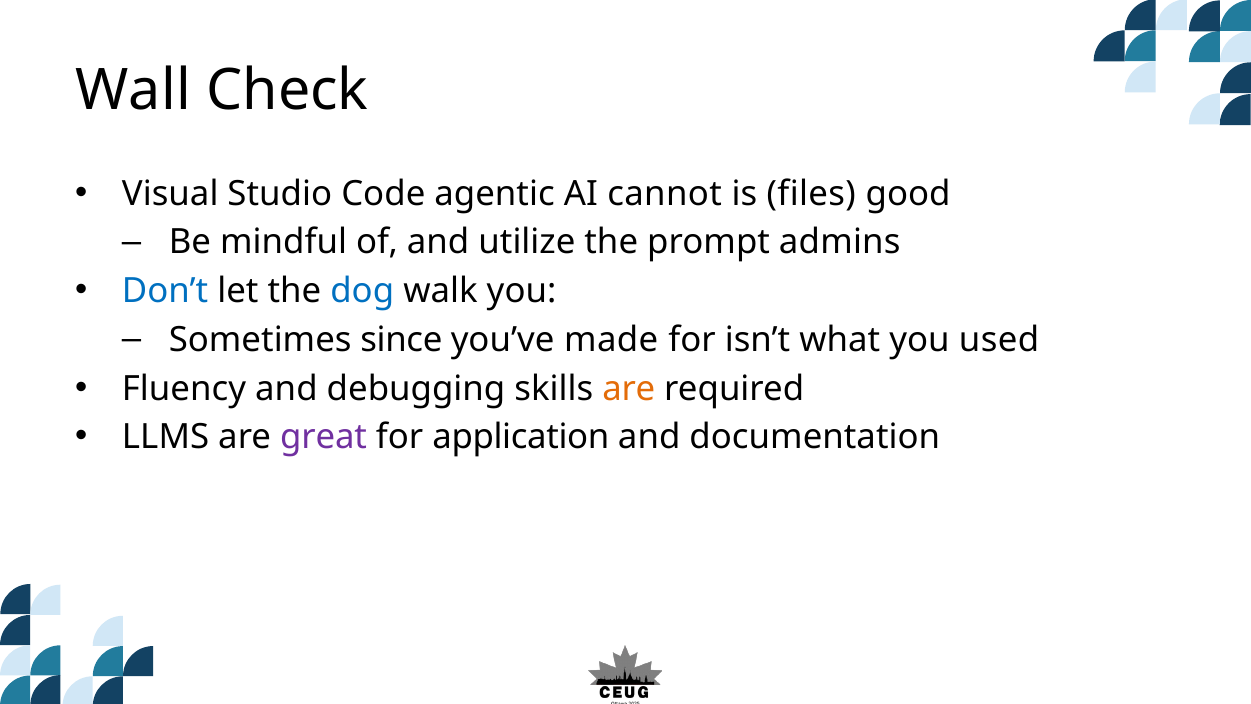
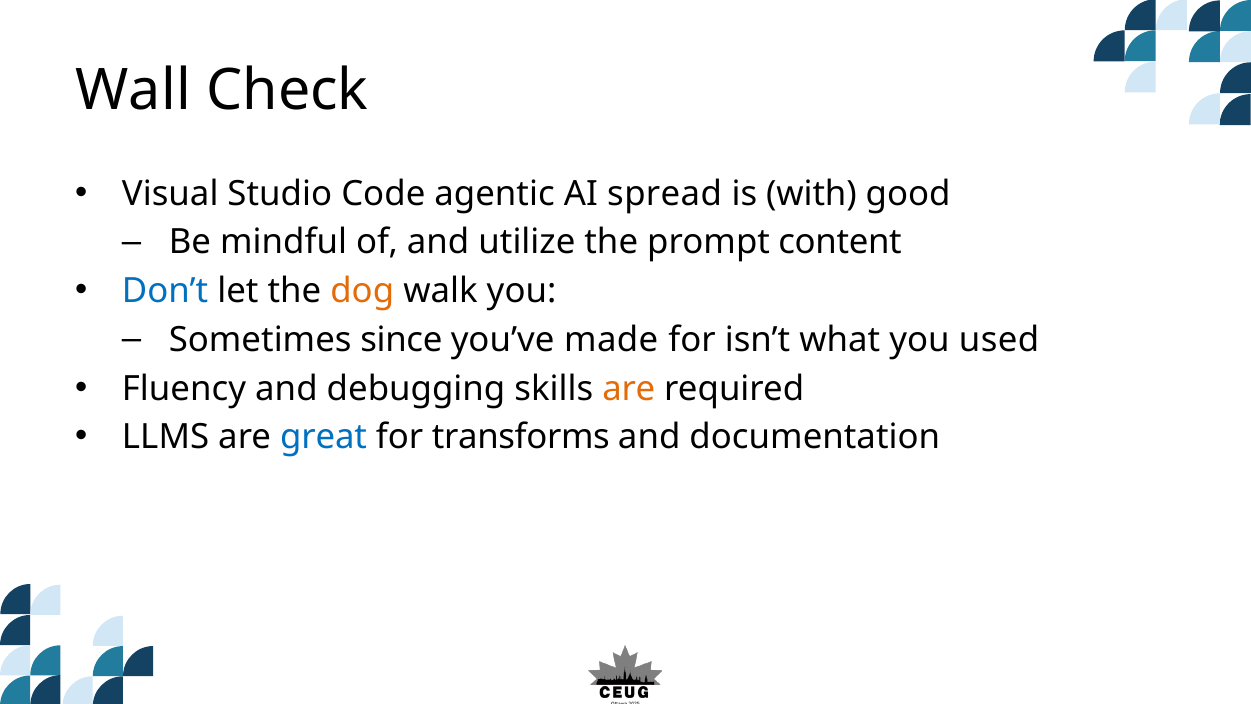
cannot: cannot -> spread (665, 194)
files: files -> with (811, 194)
admins: admins -> content (840, 242)
dog colour: blue -> orange (362, 291)
great colour: purple -> blue (324, 437)
application: application -> transforms (521, 437)
